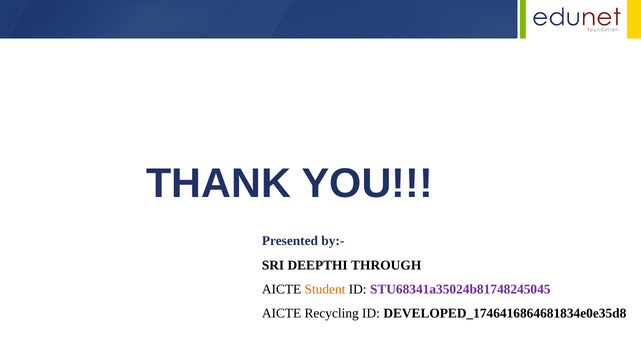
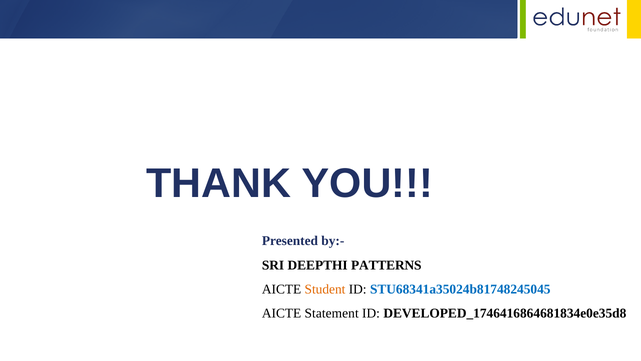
THROUGH: THROUGH -> PATTERNS (386, 265)
STU68341a35024b81748245045 colour: purple -> blue (460, 289)
Recycling: Recycling -> Statement (332, 313)
